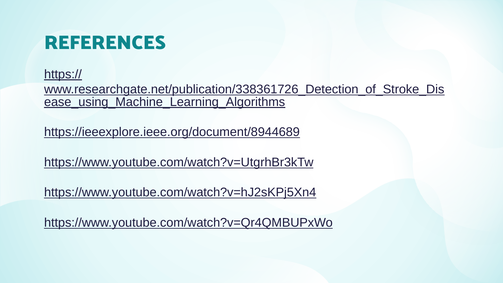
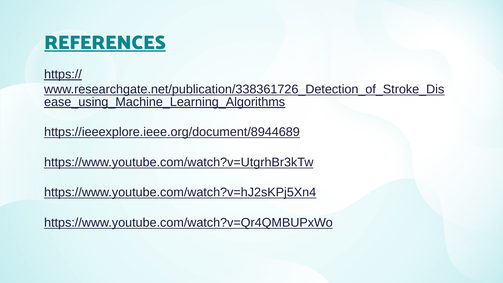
REFERENCES underline: none -> present (105, 43)
